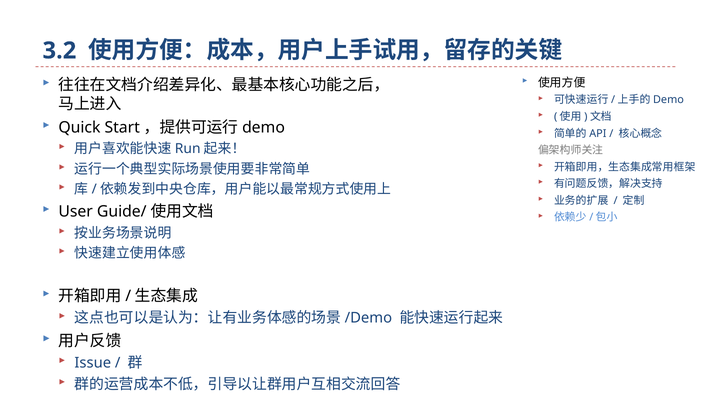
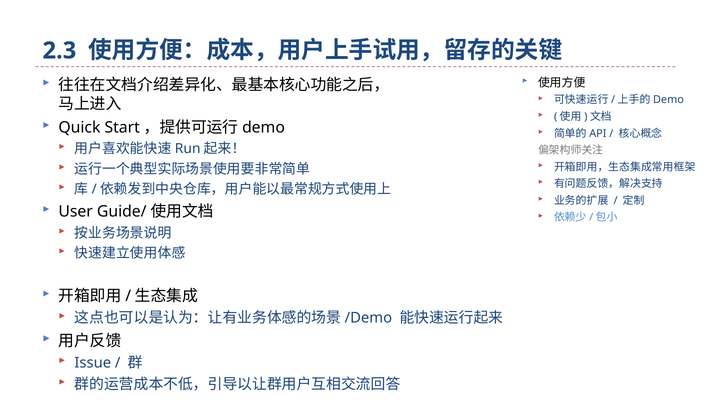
3.2: 3.2 -> 2.3 (59, 51)
